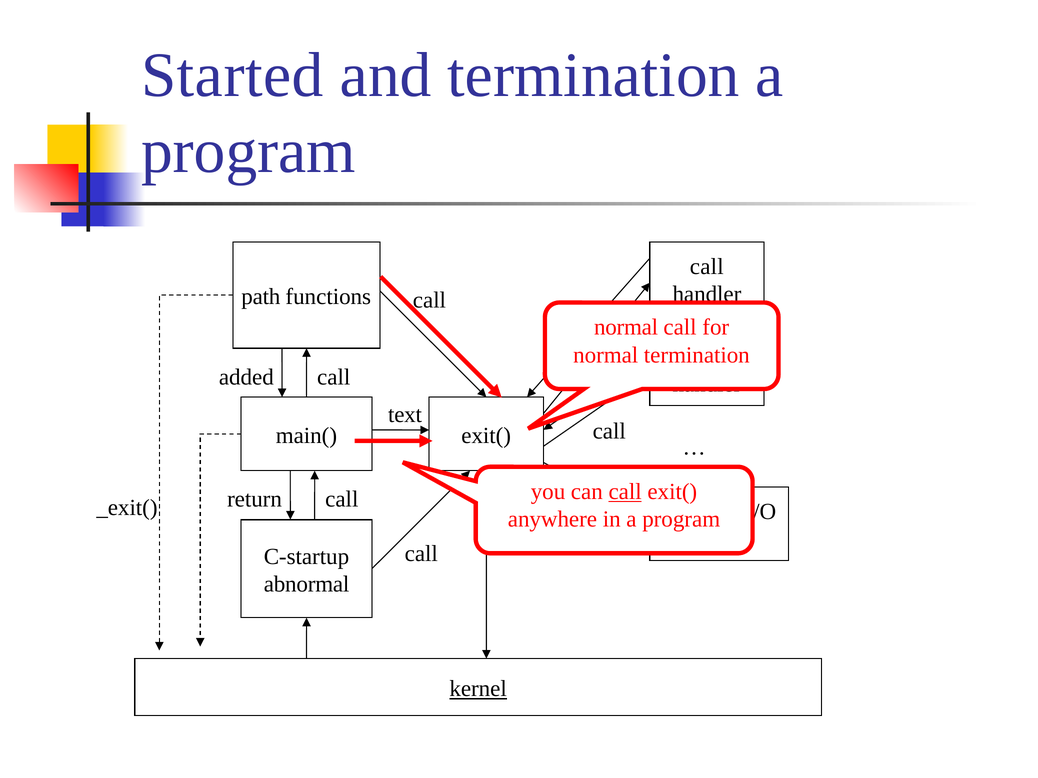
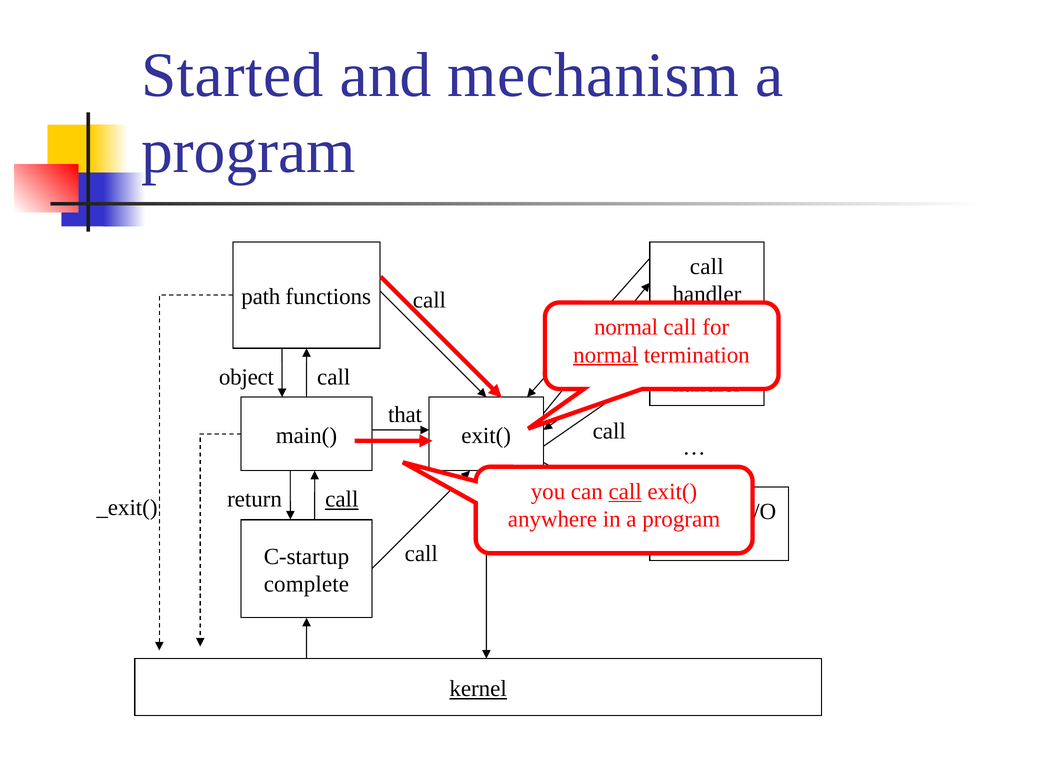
and termination: termination -> mechanism (593, 75)
normal underline: none -> present (606, 355)
added: added -> object (246, 377)
text: text -> that (405, 415)
call underline: none -> present (342, 500)
abnormal: abnormal -> complete (306, 585)
